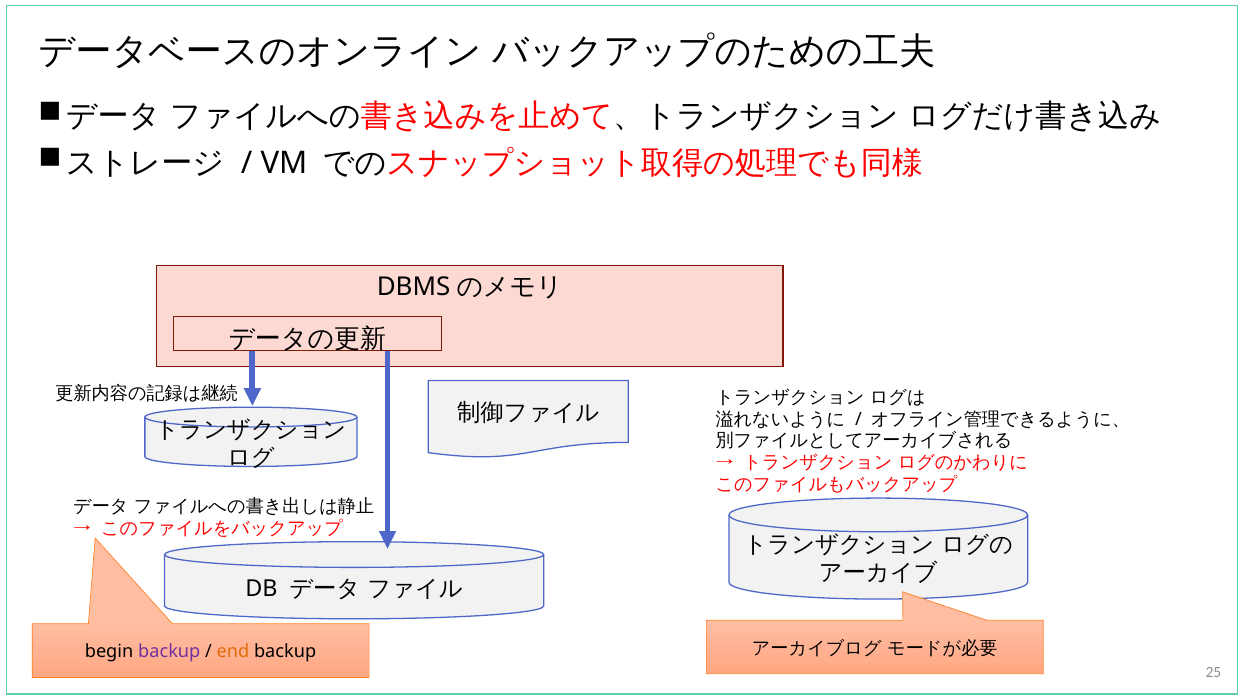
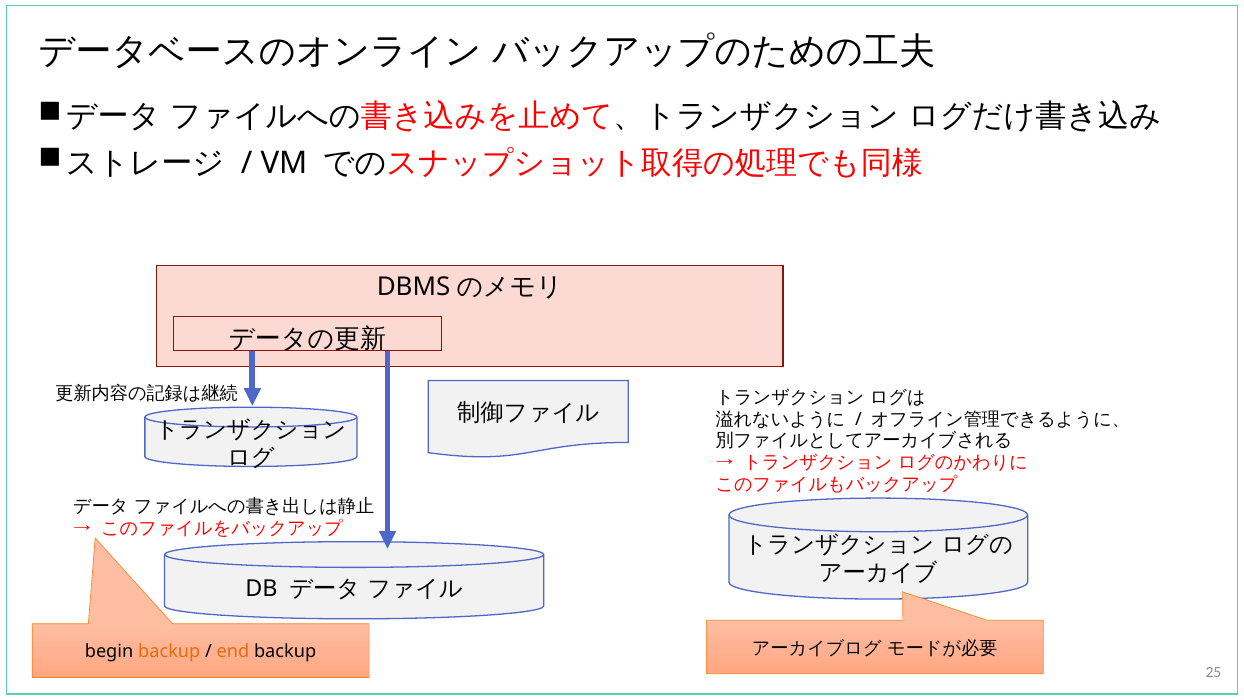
backup colour: purple -> orange (169, 652)
